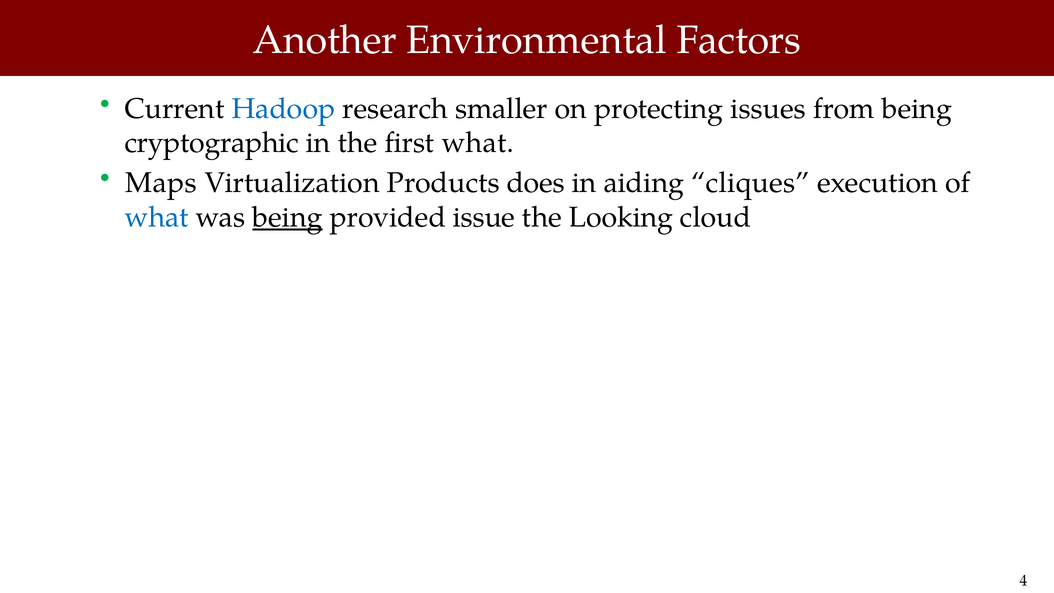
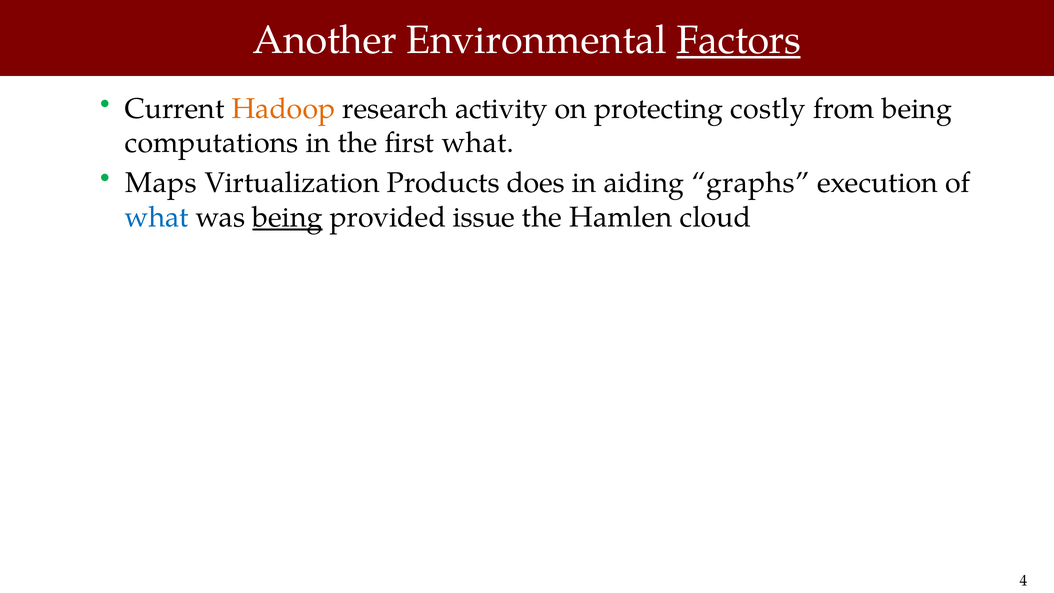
Factors underline: none -> present (739, 40)
Hadoop colour: blue -> orange (283, 109)
smaller: smaller -> activity (501, 109)
issues: issues -> costly (768, 109)
cryptographic: cryptographic -> computations (212, 143)
cliques: cliques -> graphs (750, 183)
Looking: Looking -> Hamlen (621, 217)
